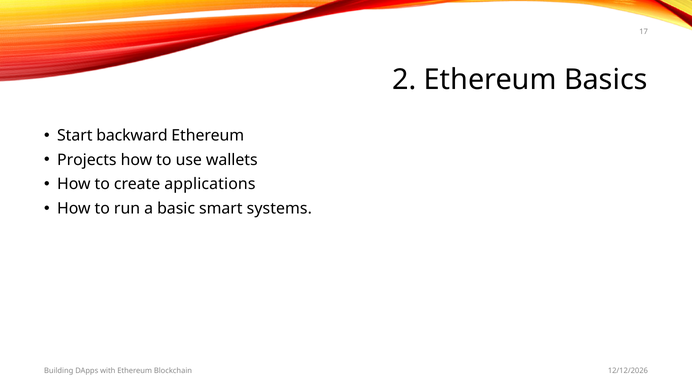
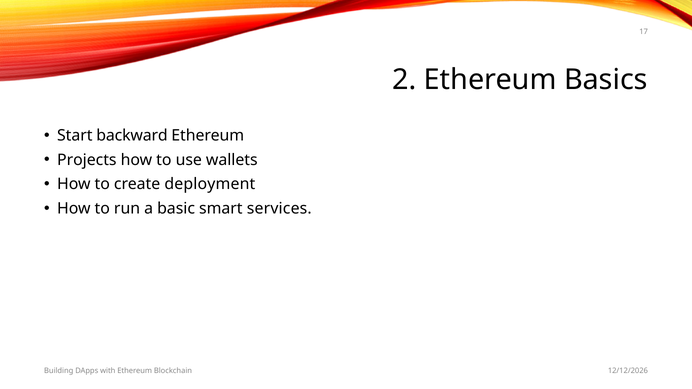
applications: applications -> deployment (210, 184)
systems: systems -> services (279, 209)
